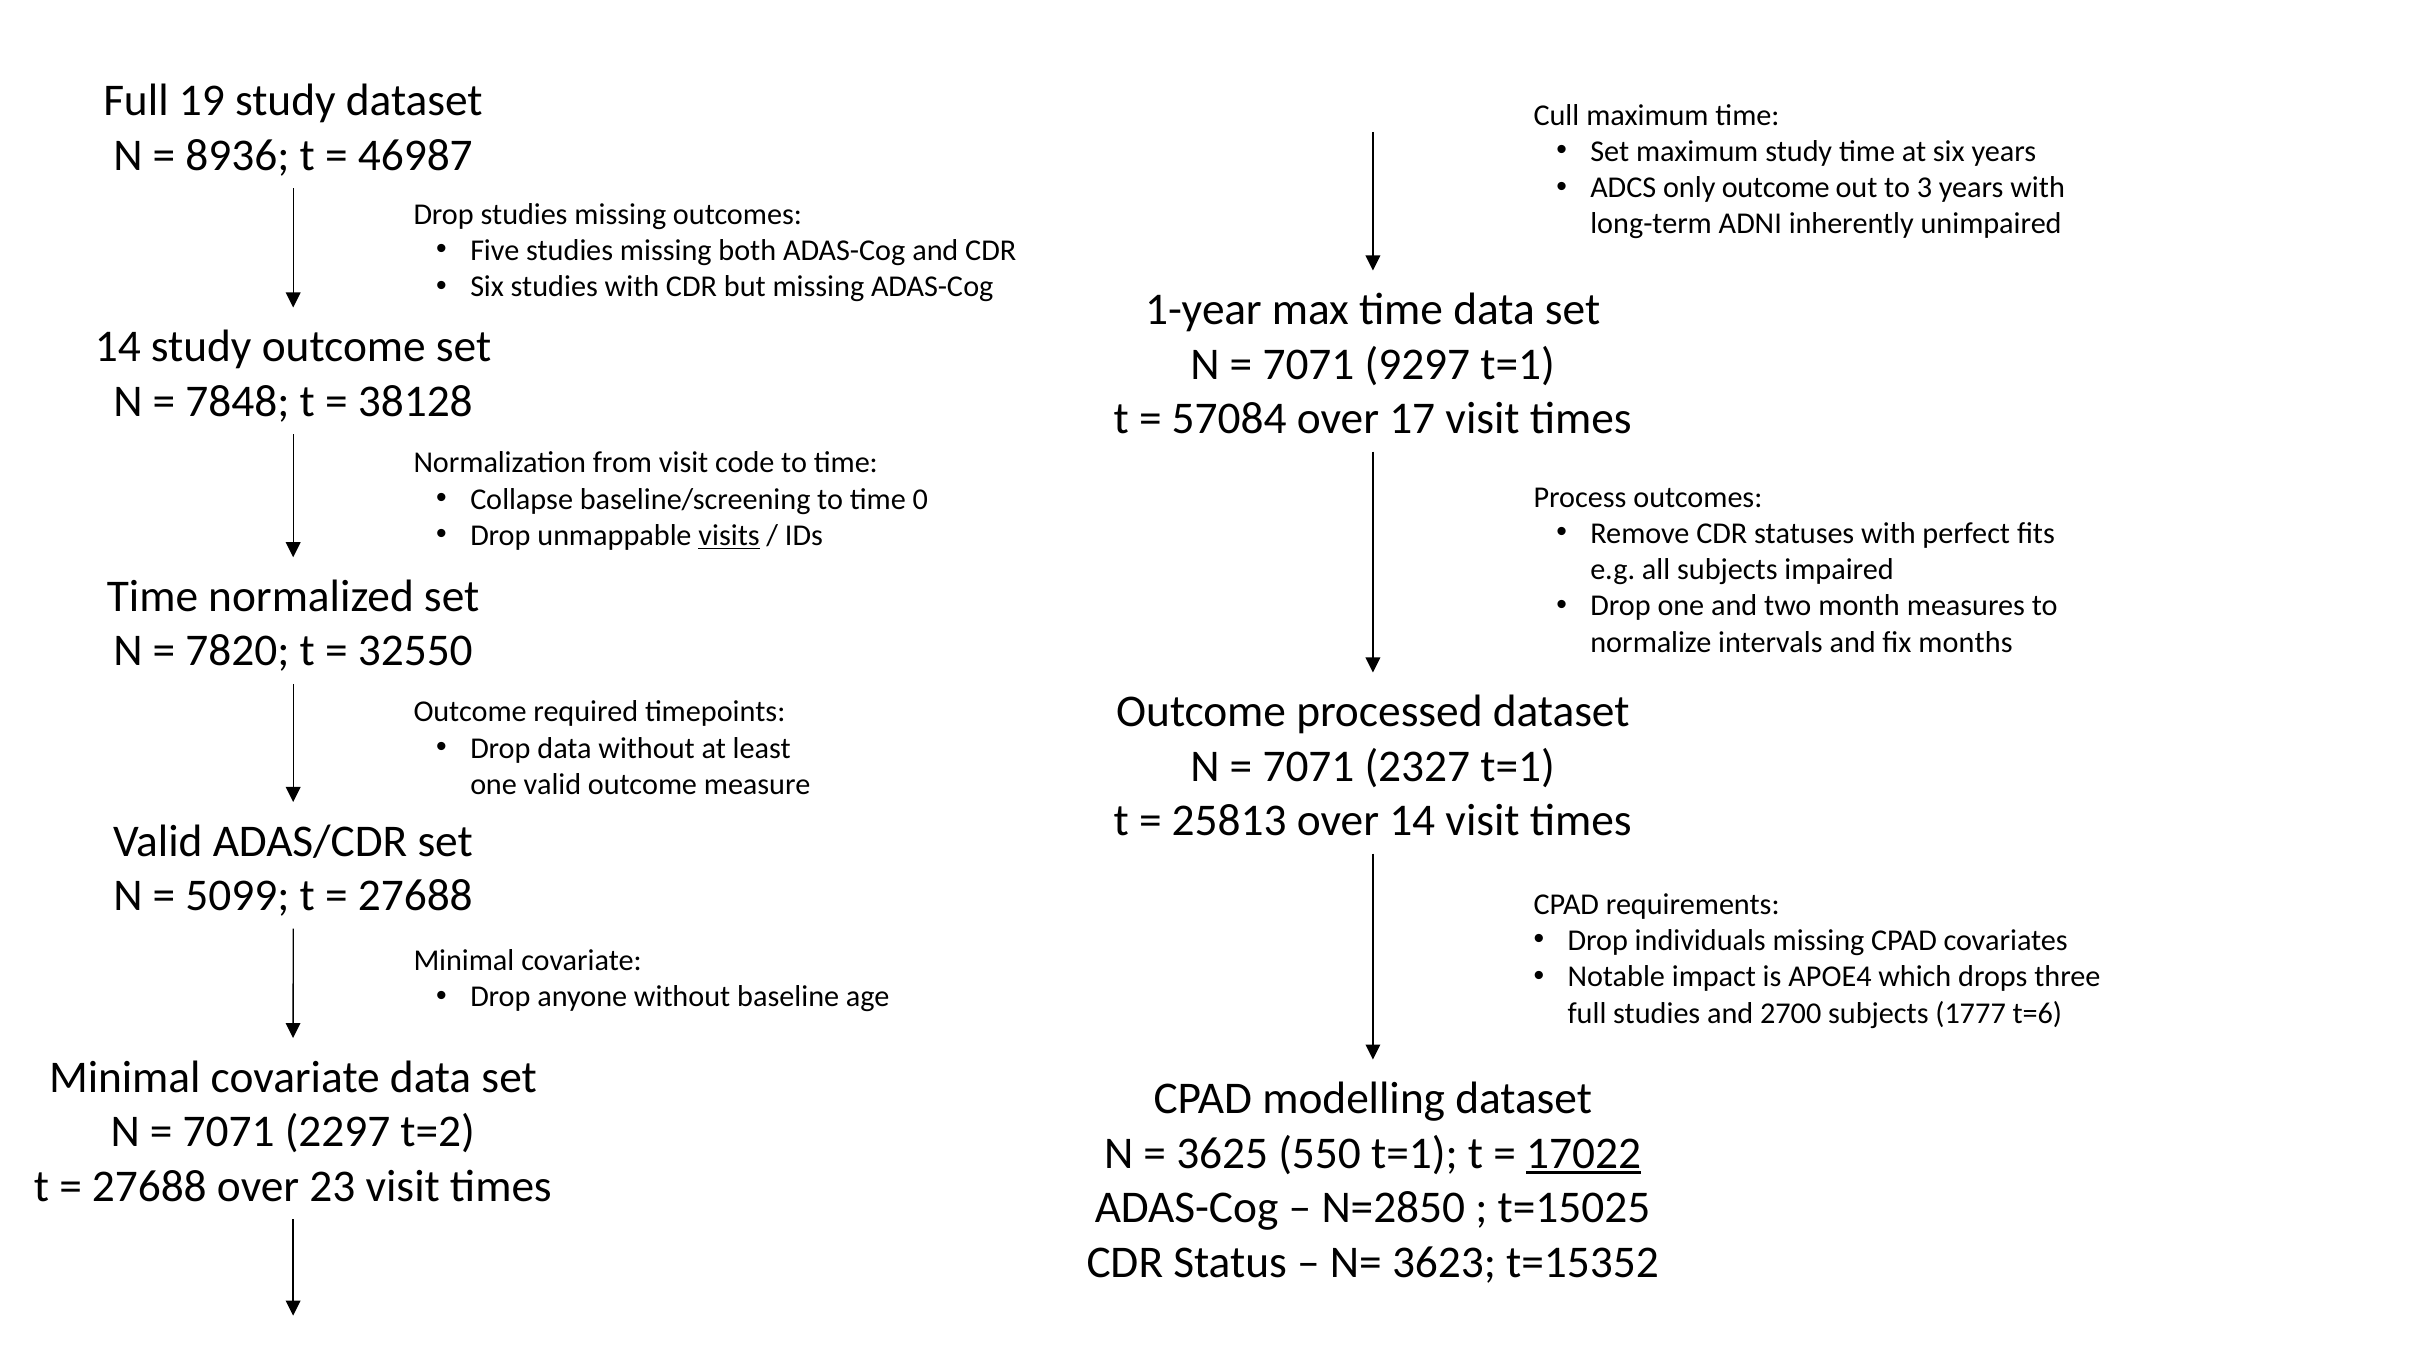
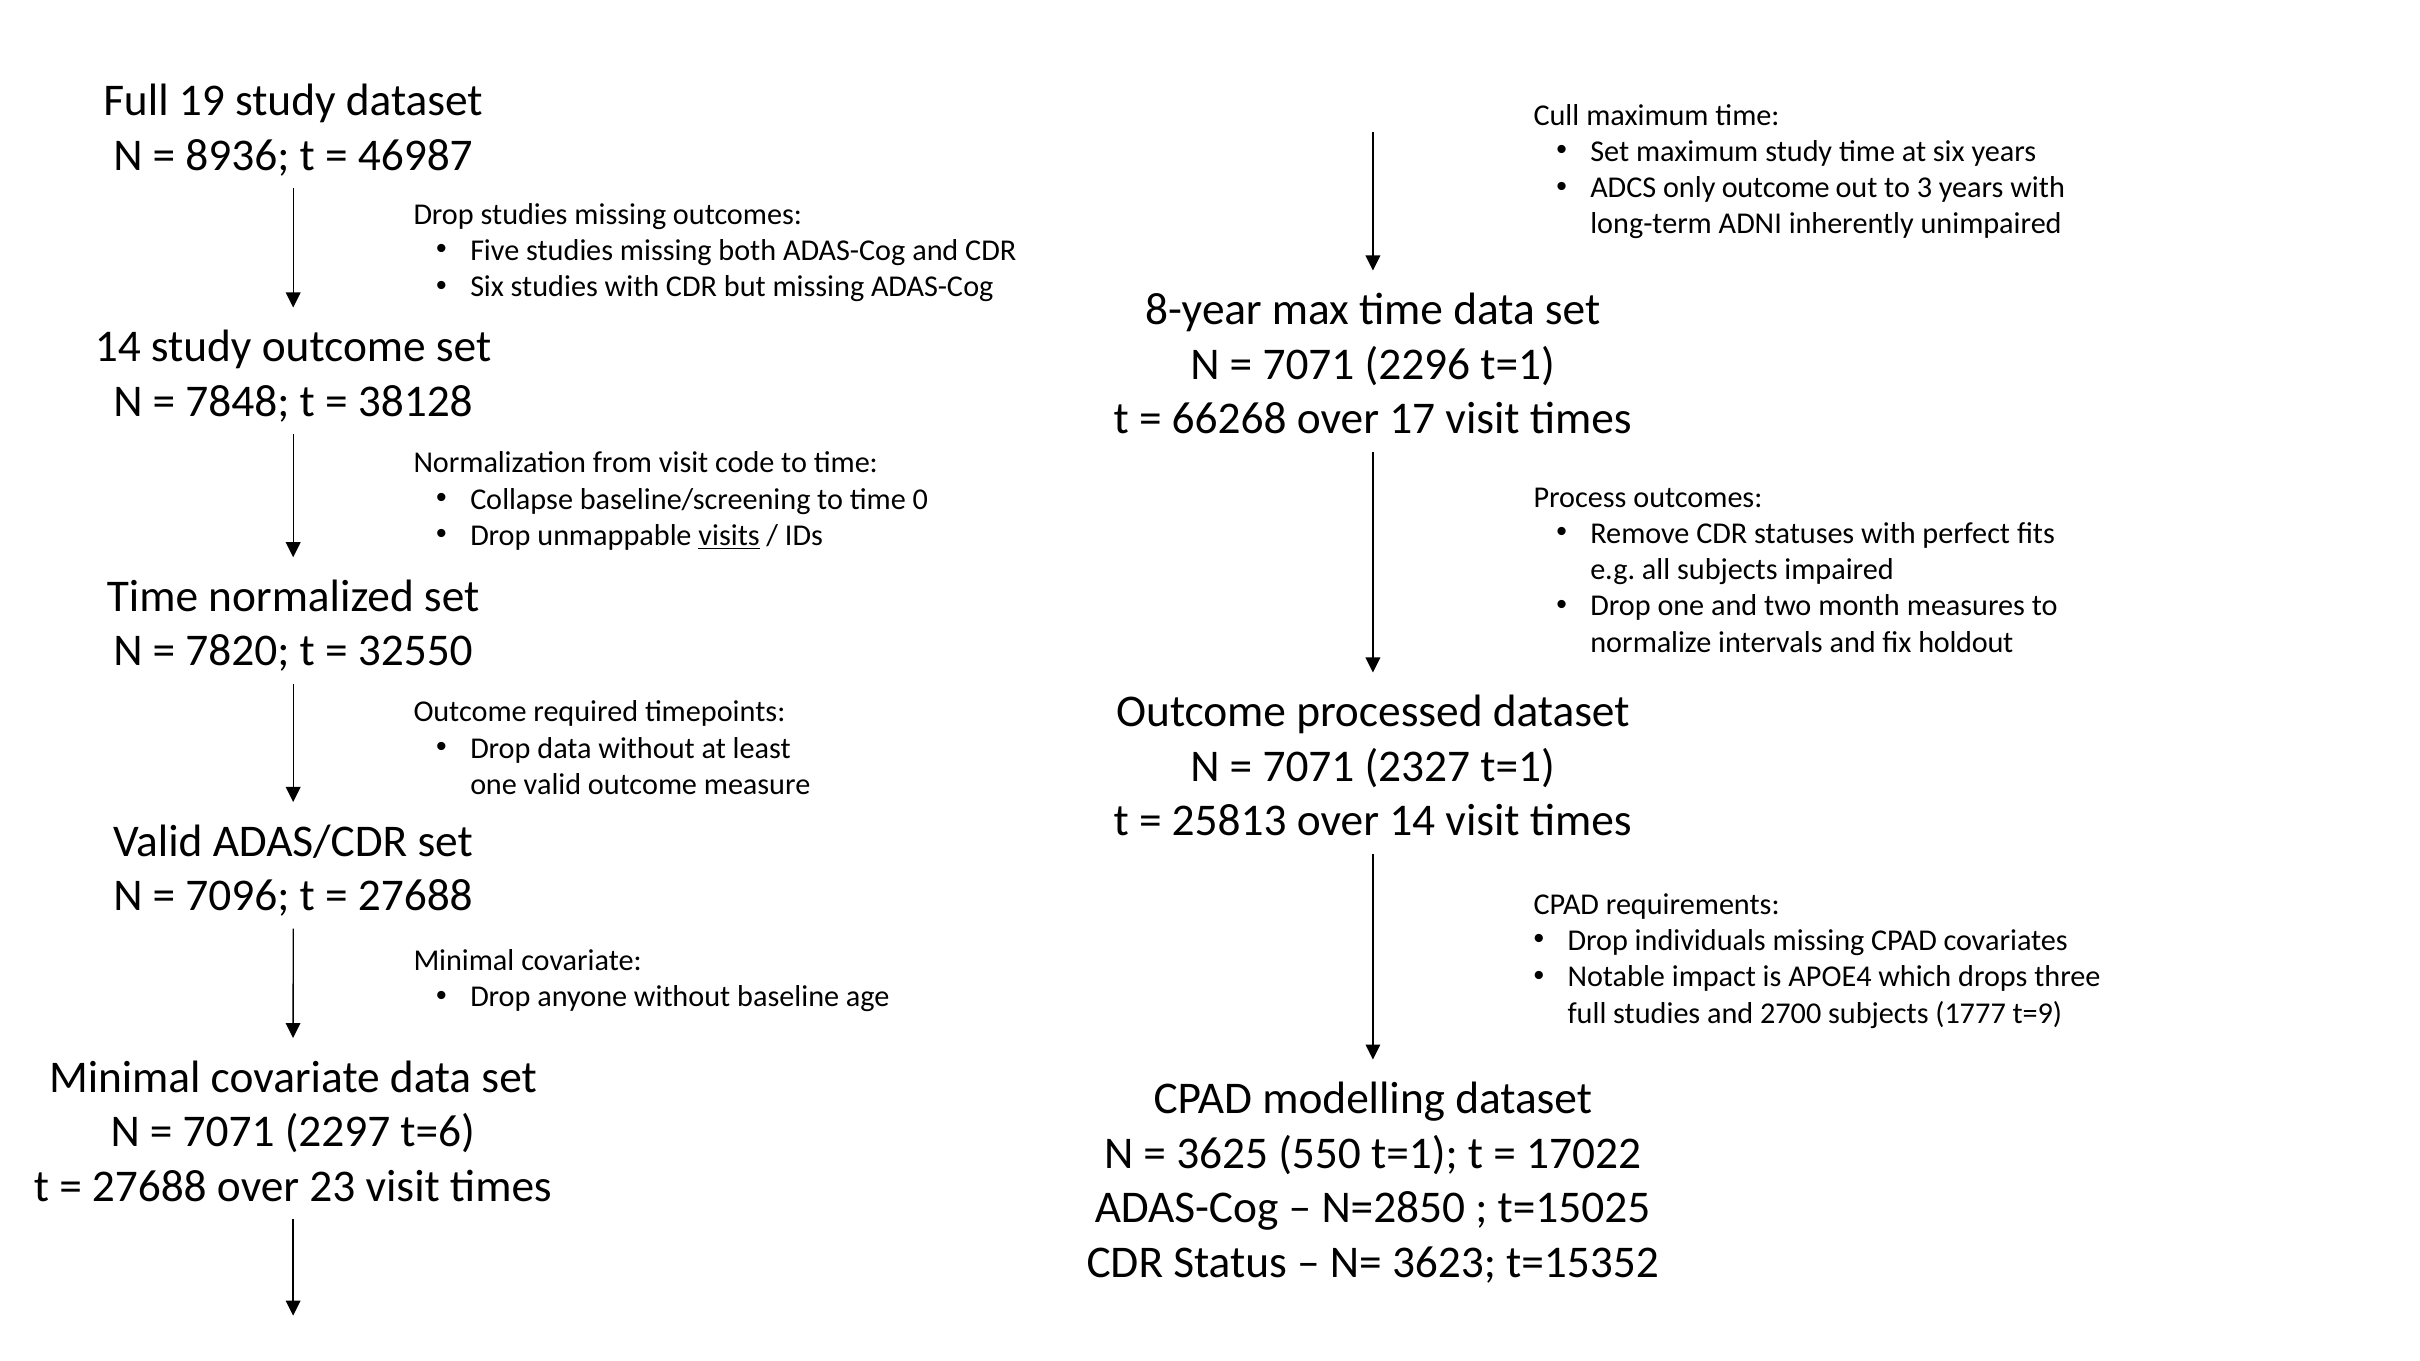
1-year: 1-year -> 8-year (1204, 310)
9297: 9297 -> 2296 (1417, 364)
57084: 57084 -> 66268 (1229, 419)
months: months -> holdout (1966, 642)
5099: 5099 -> 7096 (237, 896)
t=6: t=6 -> t=9 (2037, 1013)
t=2: t=2 -> t=6 (438, 1132)
17022 underline: present -> none (1584, 1153)
